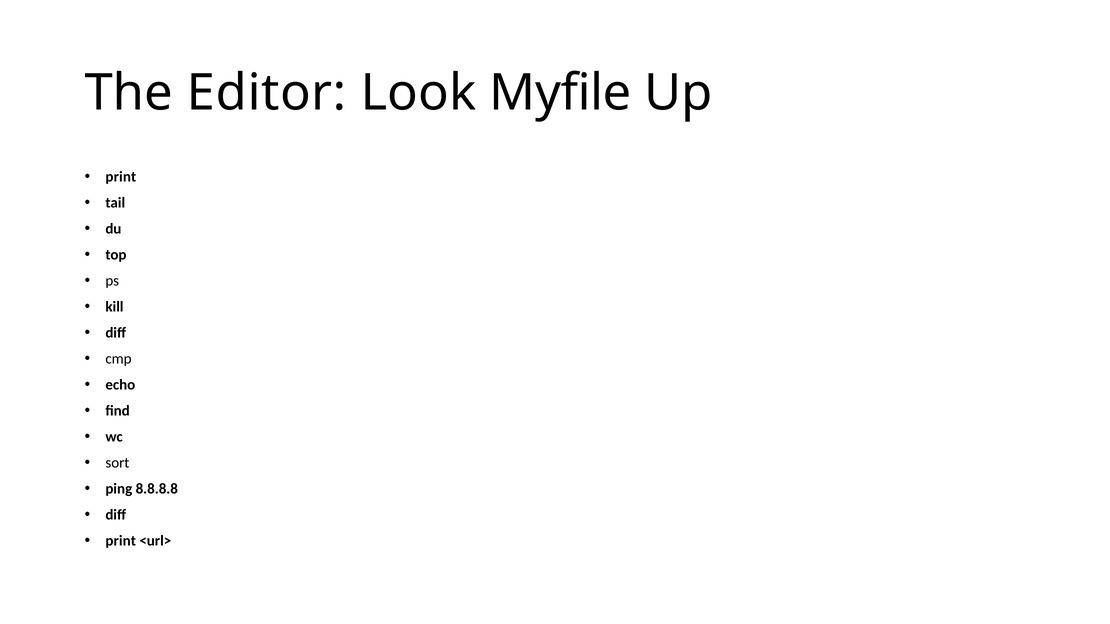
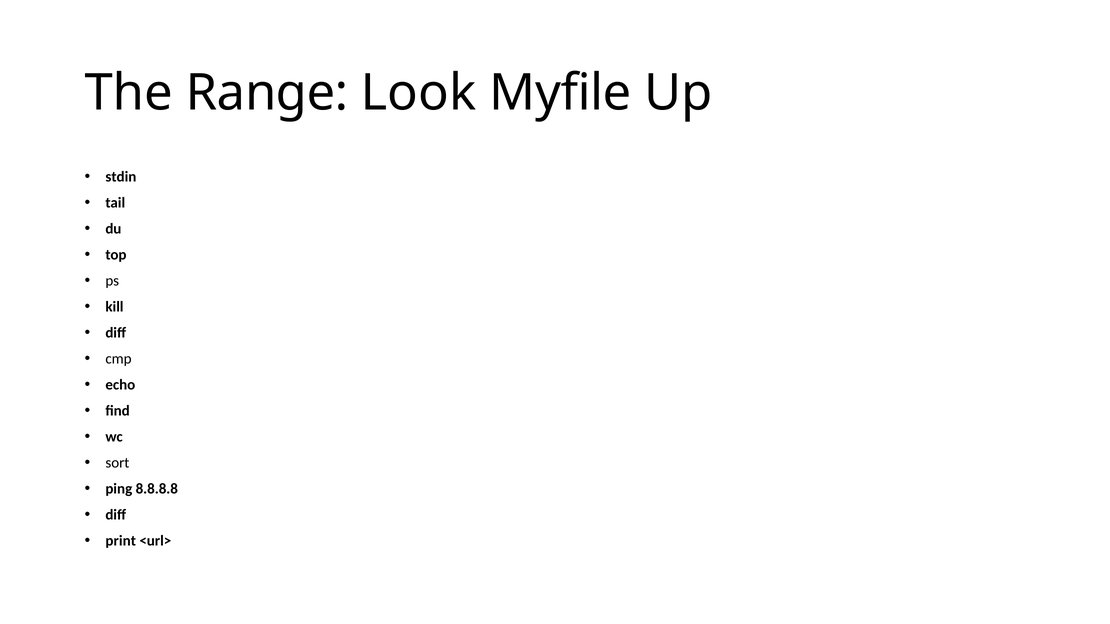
Editor: Editor -> Range (267, 93)
print: print -> stdin (121, 177)
